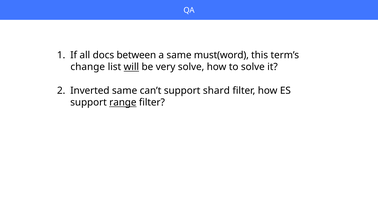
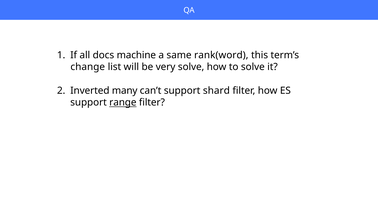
between: between -> machine (136, 55)
must(word: must(word -> rank(word (221, 55)
will underline: present -> none (131, 67)
Inverted same: same -> many (125, 90)
